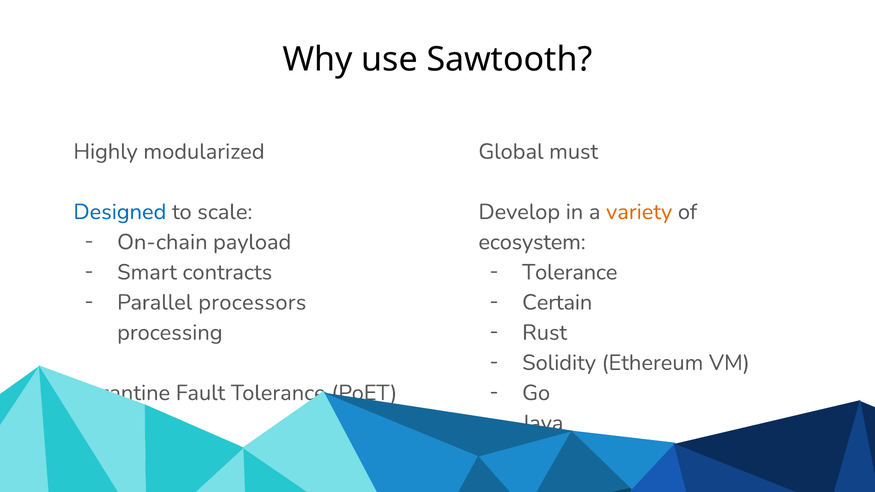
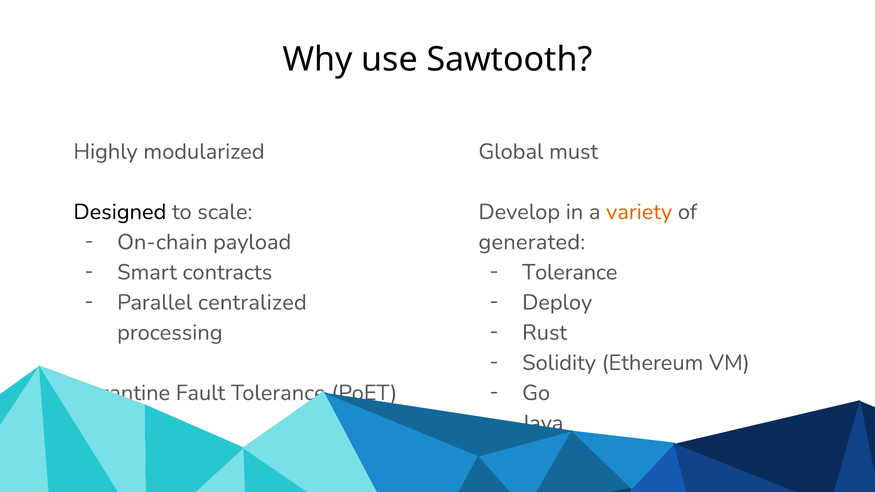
Designed colour: blue -> black (120, 212)
ecosystem: ecosystem -> generated (532, 242)
processors: processors -> centralized (252, 302)
Certain: Certain -> Deploy (557, 302)
